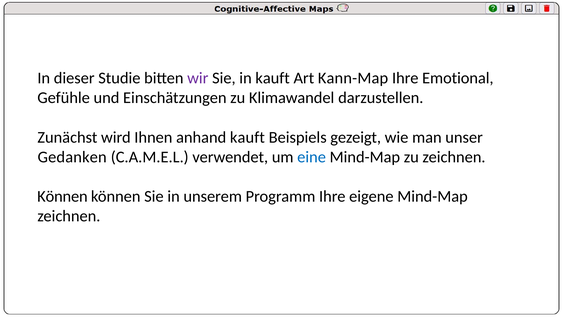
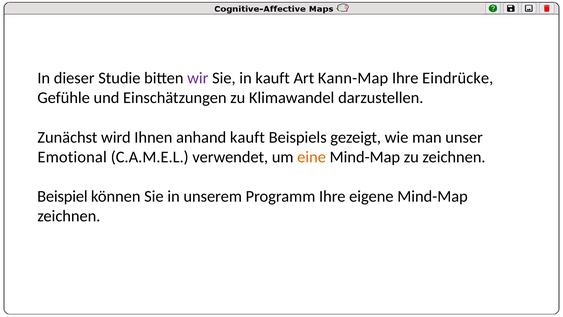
Emotional: Emotional -> Eindrücke (458, 78)
Gedanken: Gedanken -> Emotional (72, 157)
eine colour: blue -> orange (312, 157)
Können: Können -> Beispiel (62, 196)
